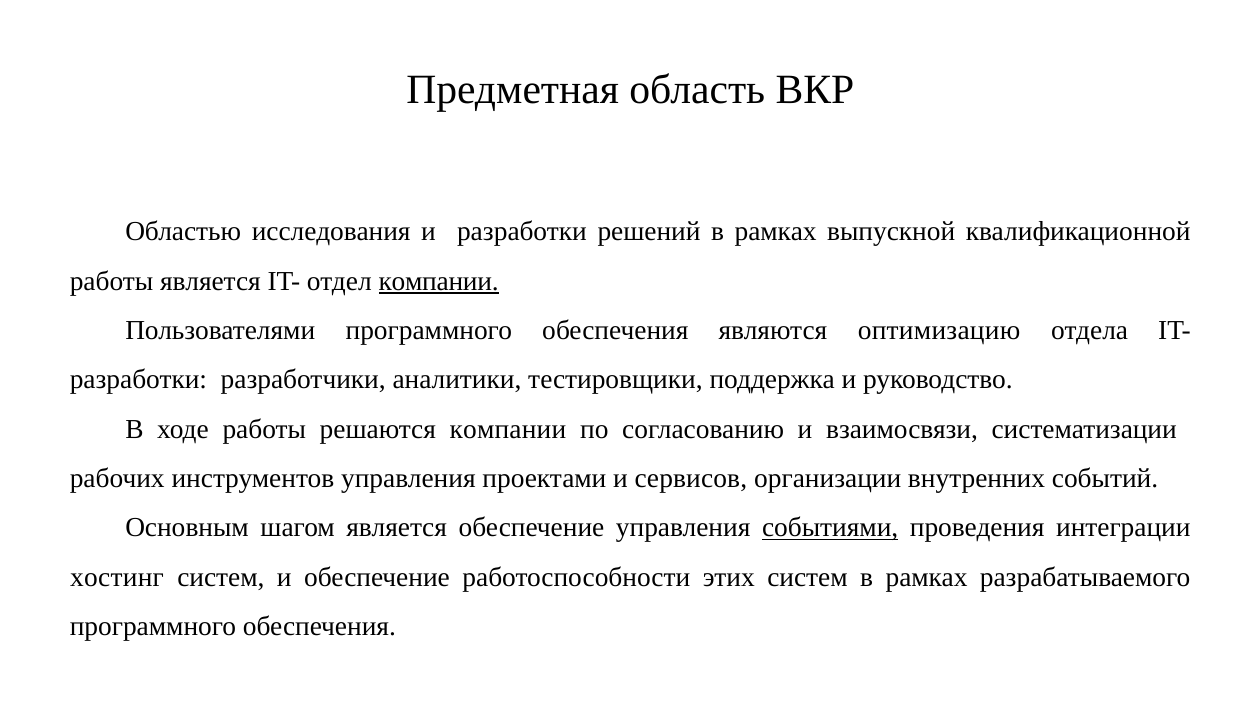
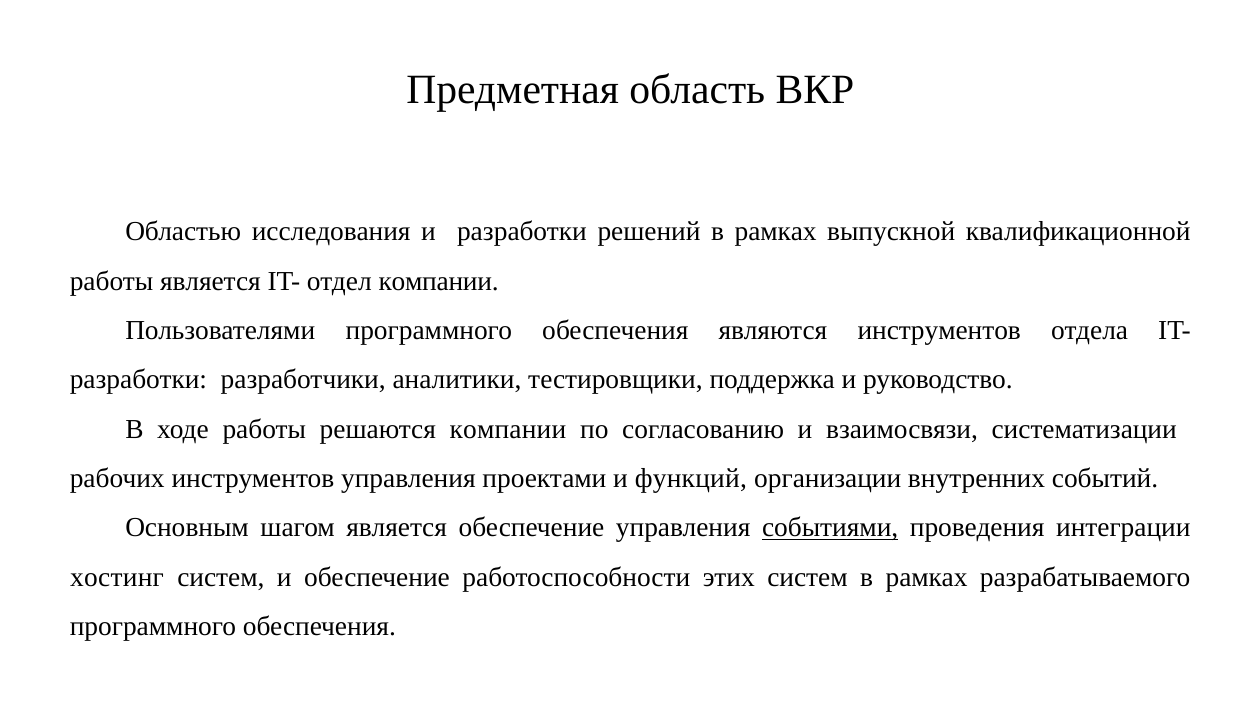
компании underline: present -> none (439, 281)
являются оптимизацию: оптимизацию -> инструментов (939, 330)
сервисов: сервисов -> функций (691, 478)
